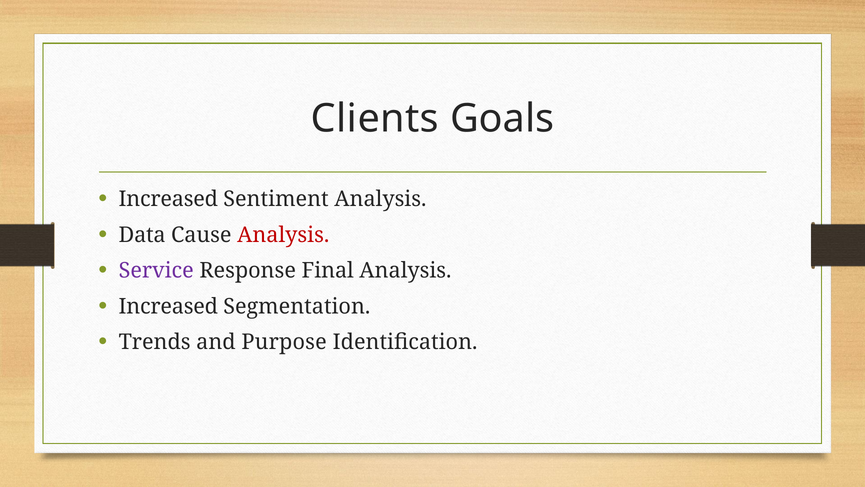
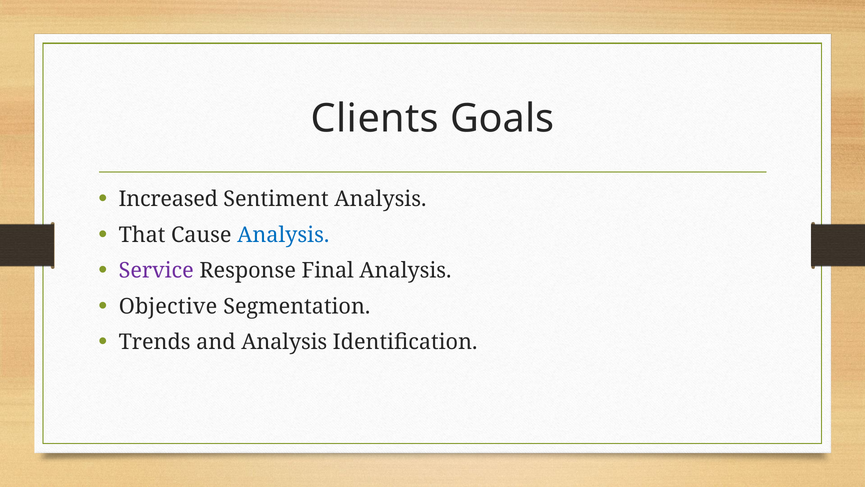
Data: Data -> That (142, 235)
Analysis colour: red -> blue (283, 235)
Increased: Increased -> Objective (168, 306)
and Purpose: Purpose -> Analysis (284, 342)
